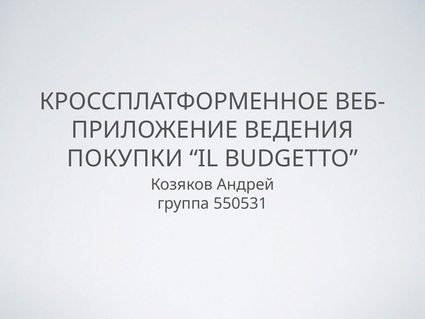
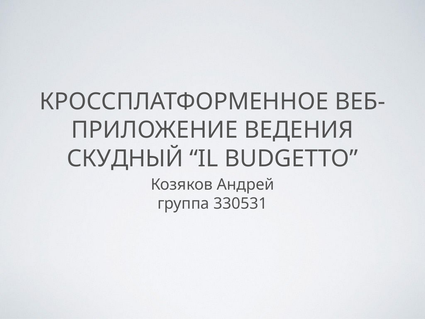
ПОКУПКИ: ПОКУПКИ -> СКУДНЫЙ (125, 158)
550531: 550531 -> 330531 (241, 203)
